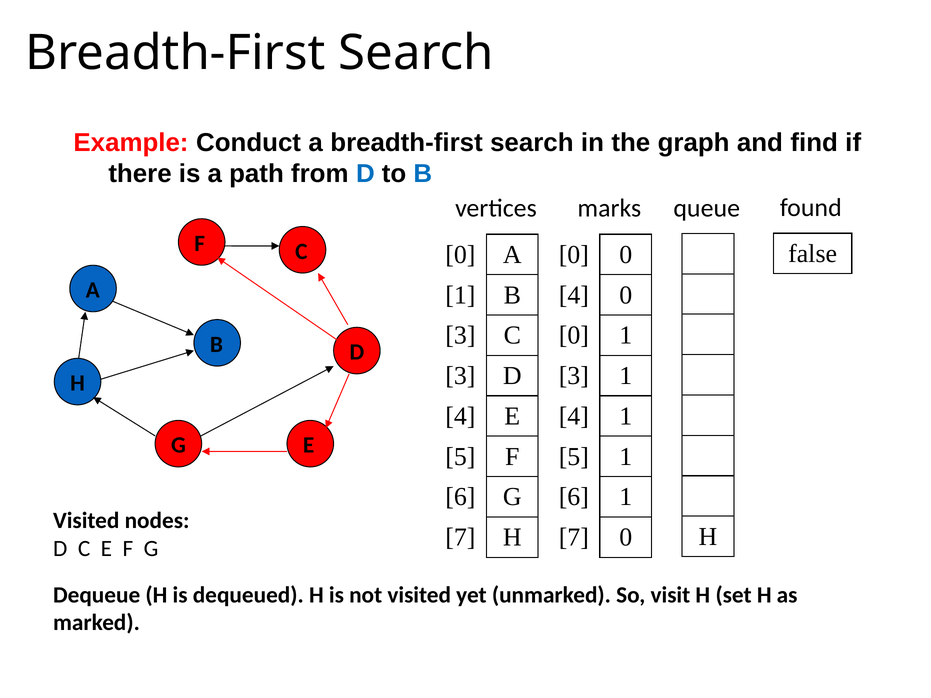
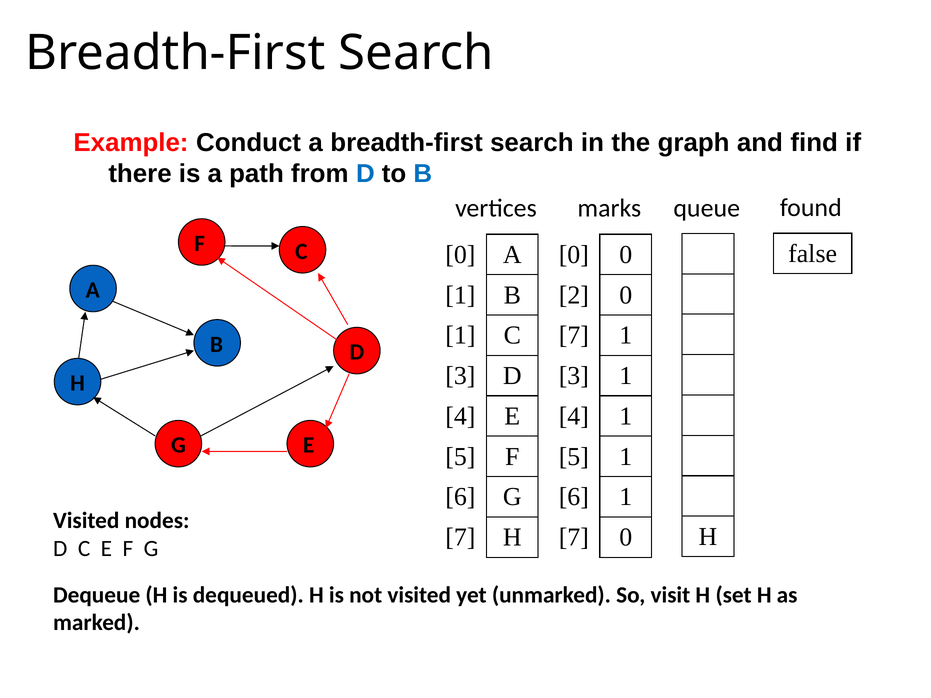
4: 4 -> 2 (574, 295)
3: 3 -> 1 (460, 336)
0: 0 -> 7 (574, 336)
